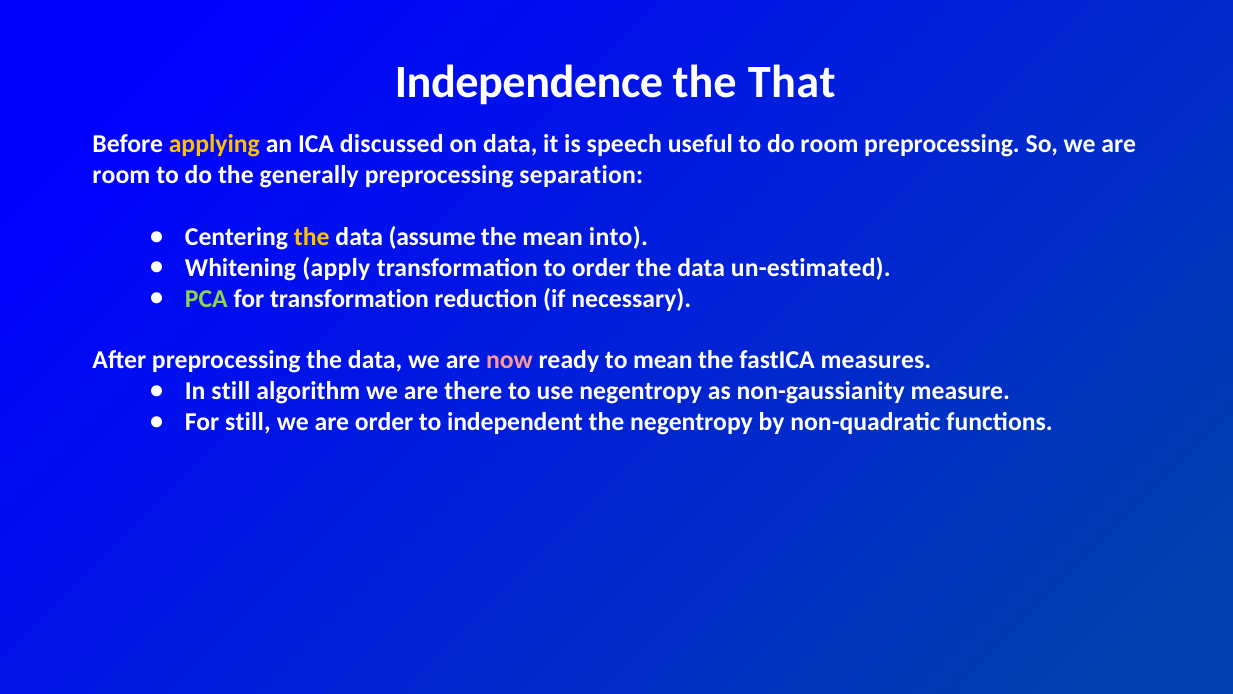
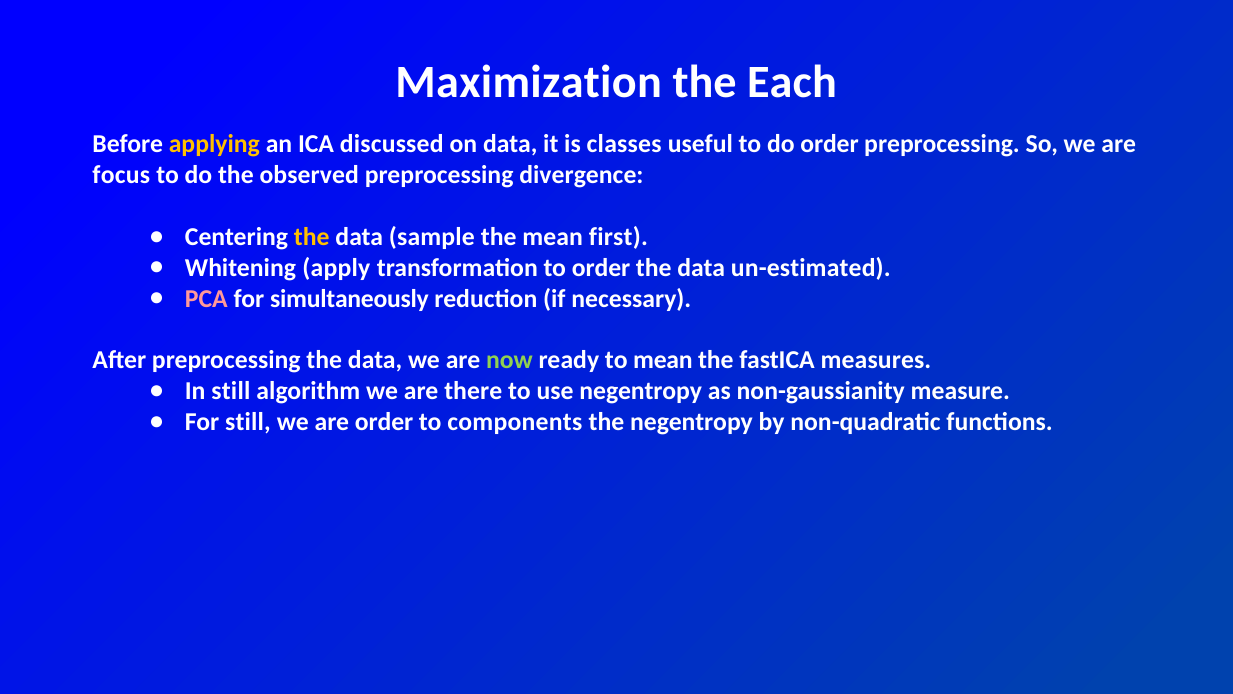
Independence: Independence -> Maximization (529, 82)
That: That -> Each (792, 82)
speech: speech -> classes (624, 144)
do room: room -> order (830, 144)
room: room -> focus (121, 175)
generally: generally -> observed (309, 175)
separation: separation -> divergence (581, 175)
assume: assume -> sample (432, 237)
into: into -> first (618, 237)
PCA colour: light green -> pink (206, 299)
for transformation: transformation -> simultaneously (350, 299)
now colour: pink -> light green (510, 360)
independent: independent -> components (515, 422)
